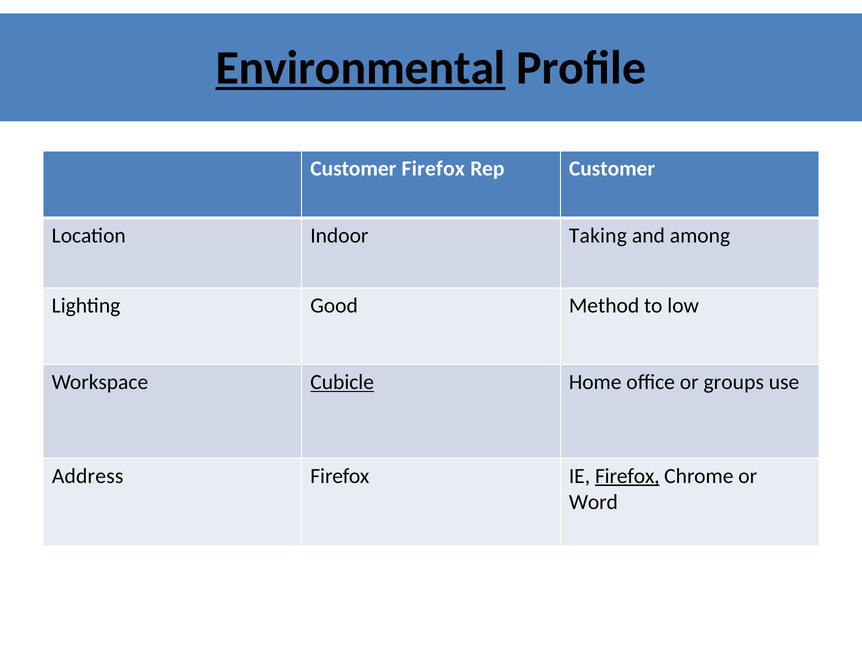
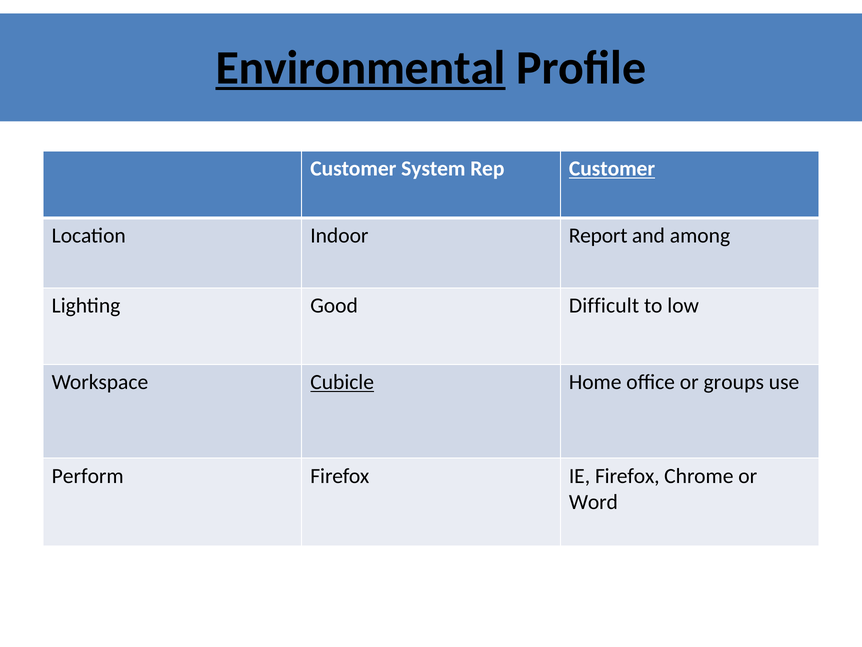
Customer Firefox: Firefox -> System (433, 169)
Customer underline: none -> present (612, 169)
Taking: Taking -> Report (598, 236)
Method: Method -> Difficult (604, 305)
Address: Address -> Perform (88, 476)
Firefox underline: present -> none (627, 476)
